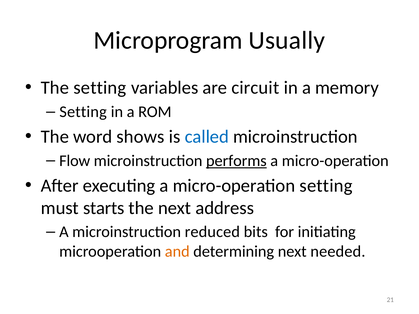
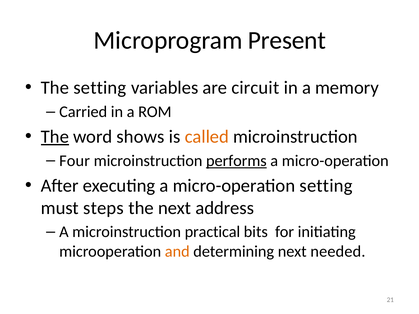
Usually: Usually -> Present (287, 41)
Setting: Setting -> Carried (83, 112)
The underline: none -> present (55, 137)
called colour: blue -> orange (207, 137)
Flow: Flow -> Four (75, 161)
starts: starts -> steps (104, 208)
reduced: reduced -> practical (212, 232)
